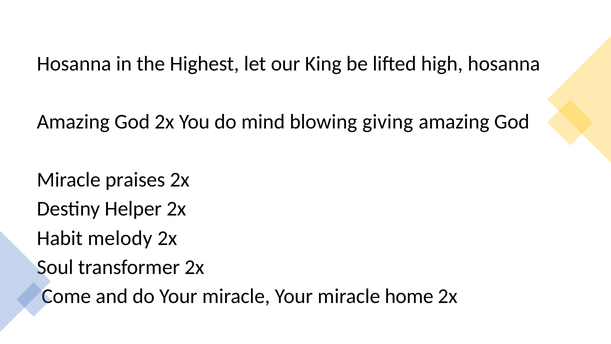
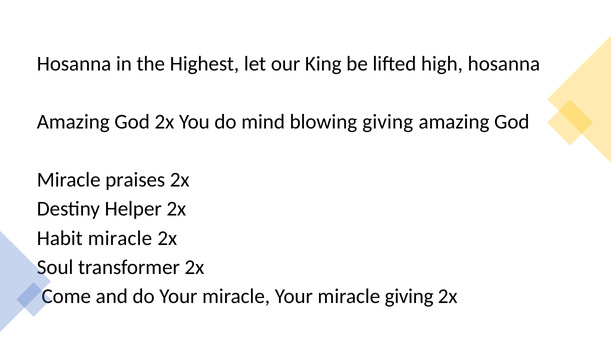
melody: melody -> miracle (120, 238)
miracle home: home -> giving (409, 296)
